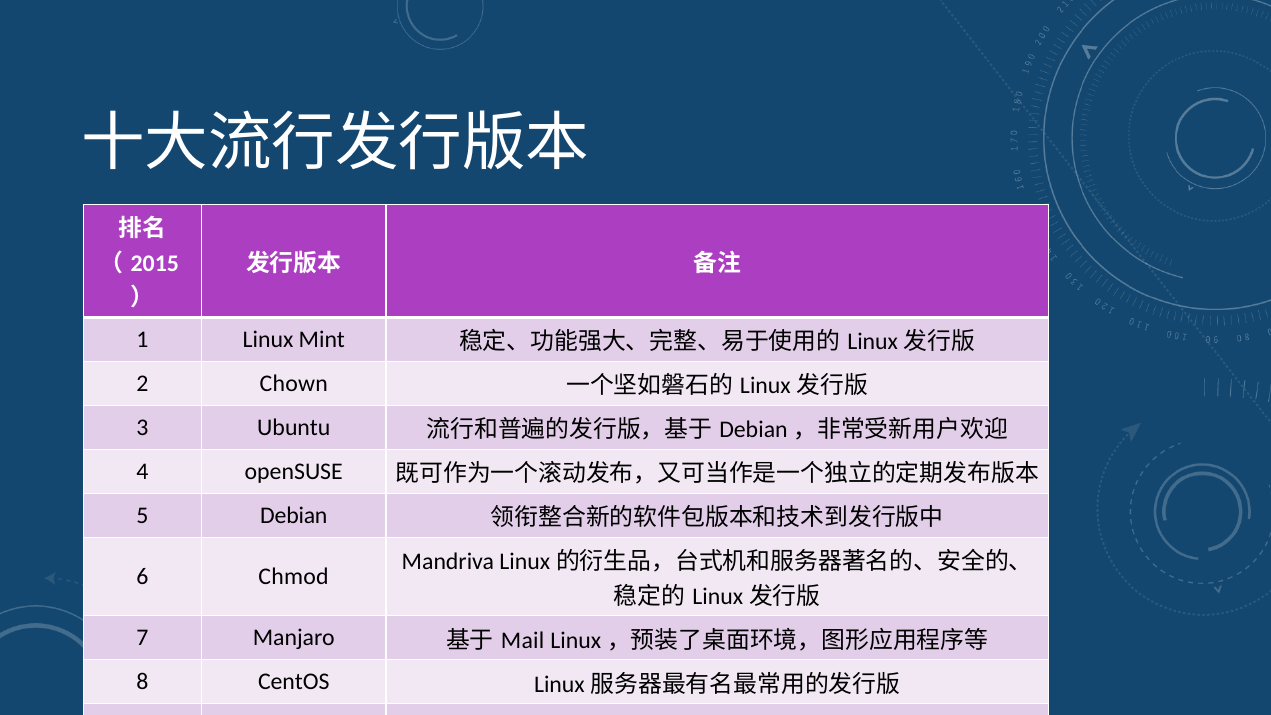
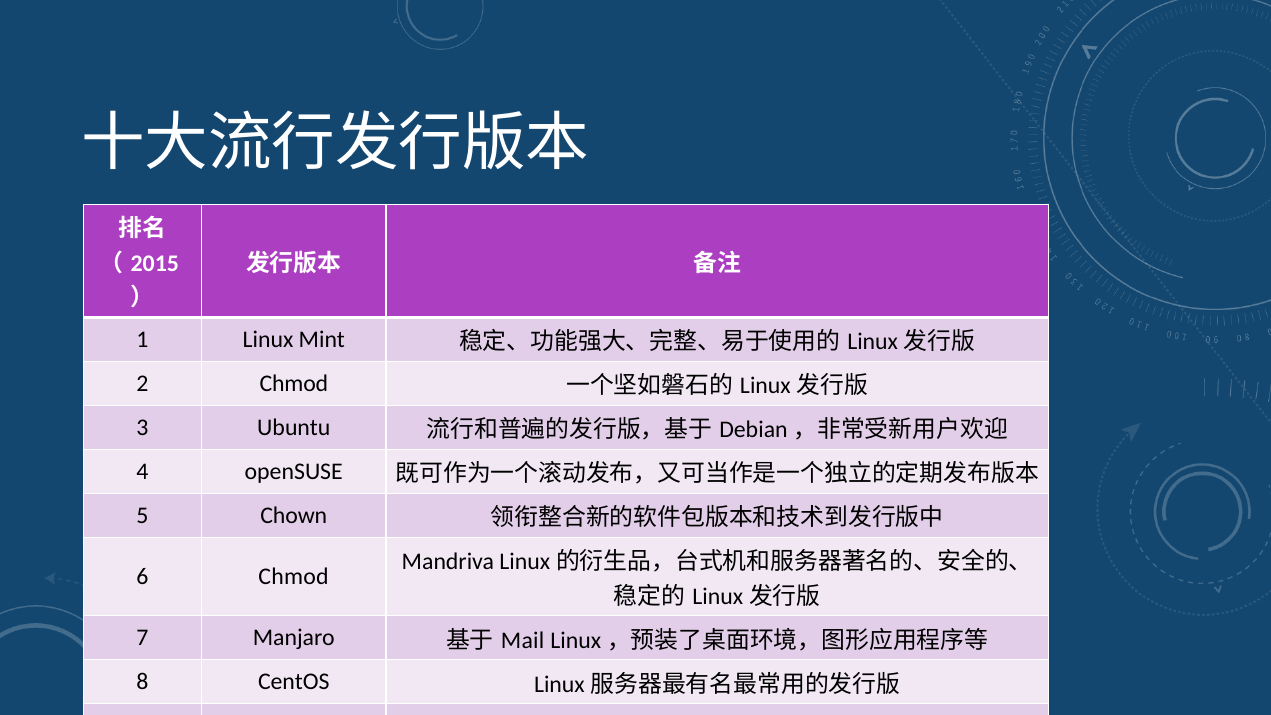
2 Chown: Chown -> Chmod (294, 384)
Debian: Debian -> Chown (294, 516)
